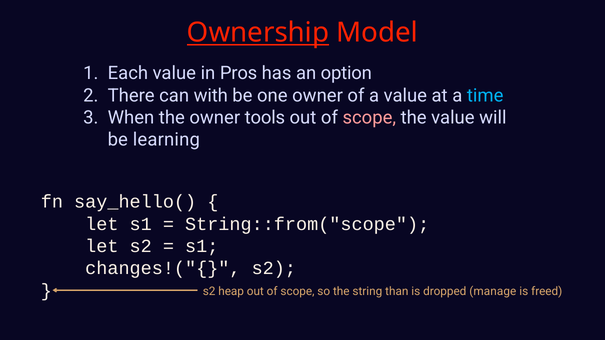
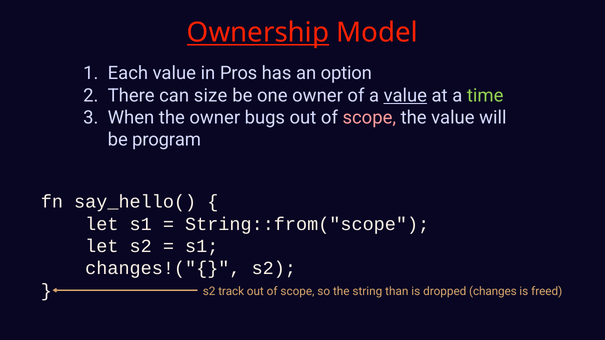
with: with -> size (211, 96)
value underline: none -> present (405, 96)
time colour: light blue -> light green (485, 96)
tools: tools -> bugs (265, 118)
learning: learning -> program (167, 140)
heap: heap -> track (231, 292)
manage: manage -> changes (493, 292)
